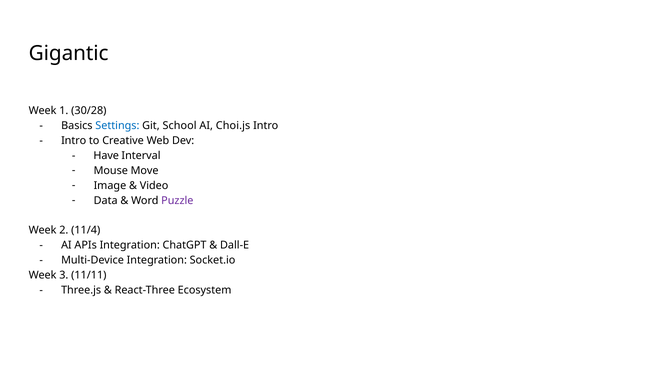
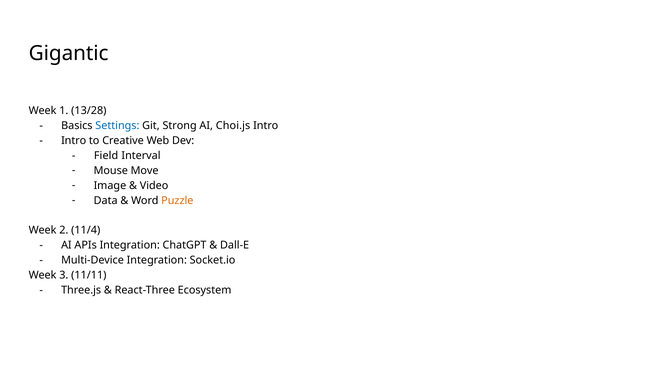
30/28: 30/28 -> 13/28 (89, 111)
School: School -> Strong (180, 126)
Have: Have -> Field (106, 155)
Puzzle colour: purple -> orange (177, 200)
